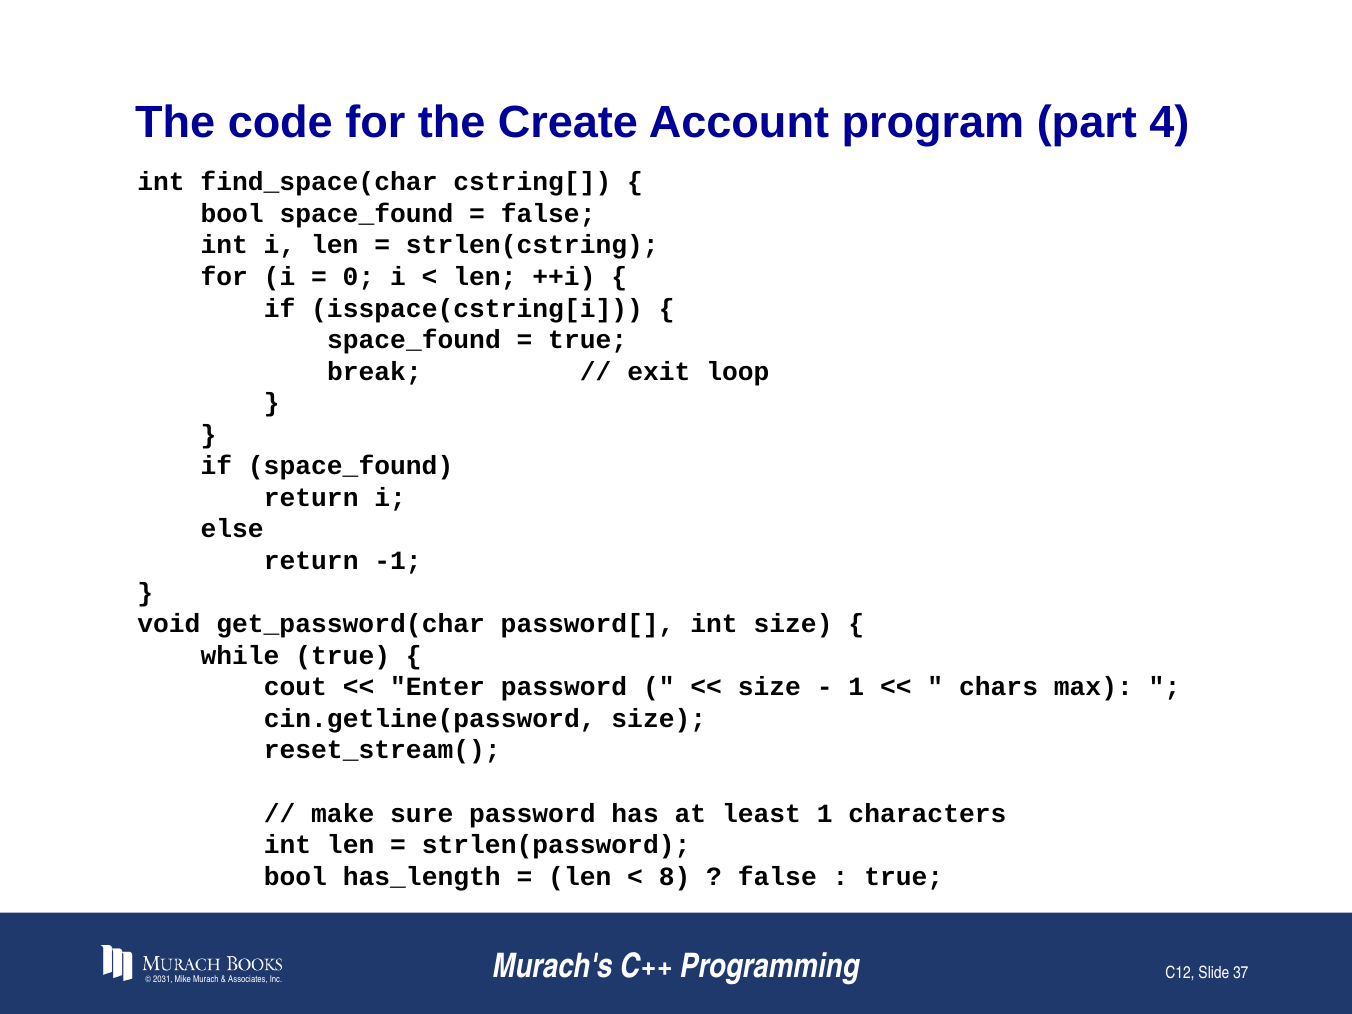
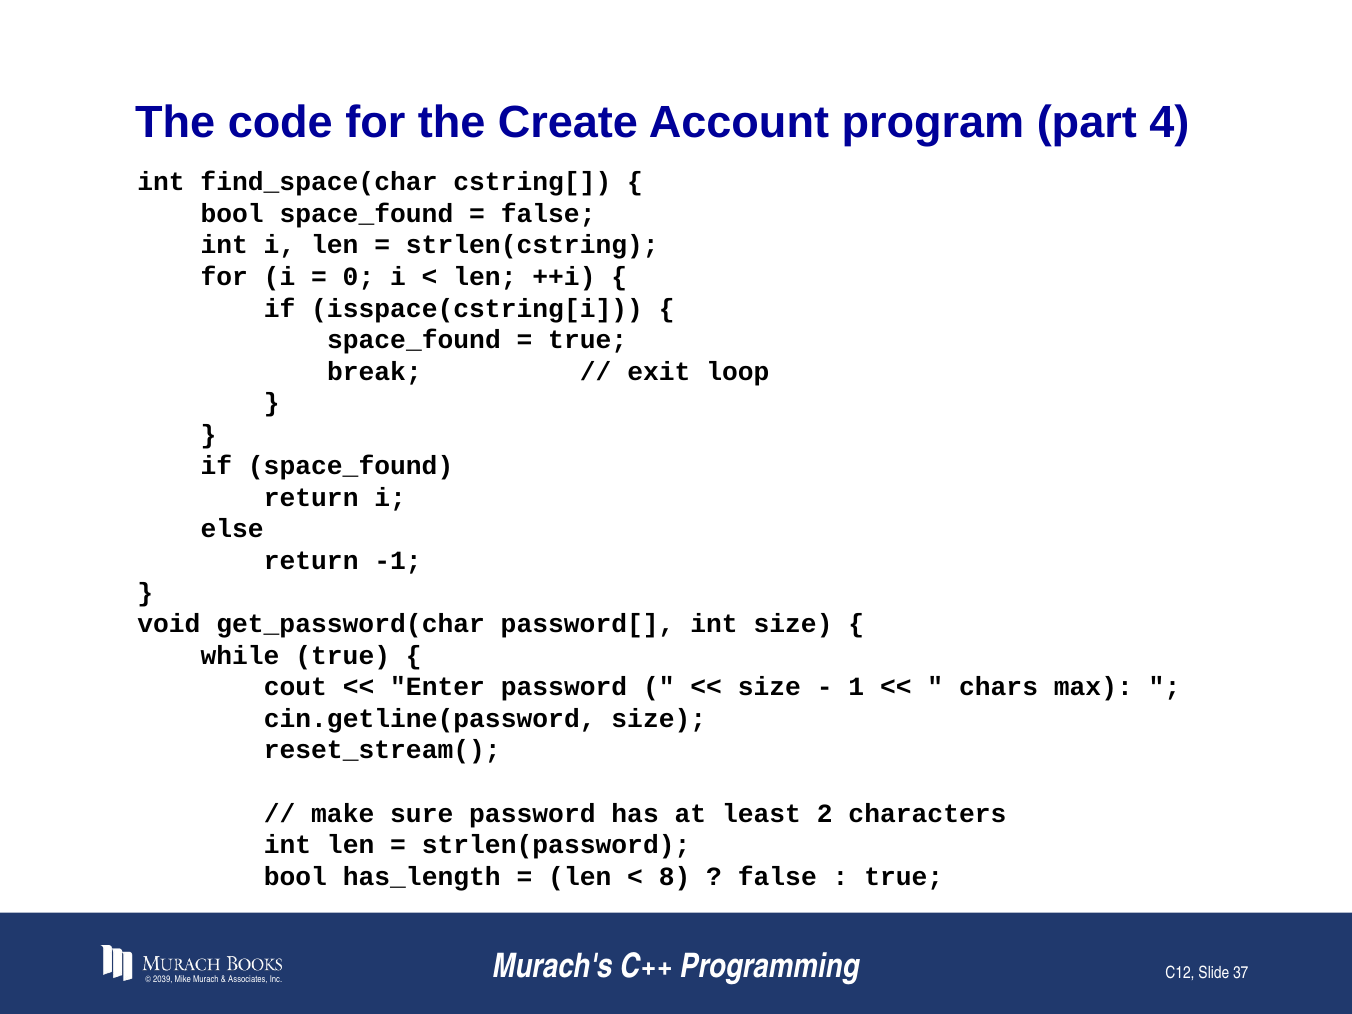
least 1: 1 -> 2 (825, 813)
2031: 2031 -> 2039 (163, 980)
